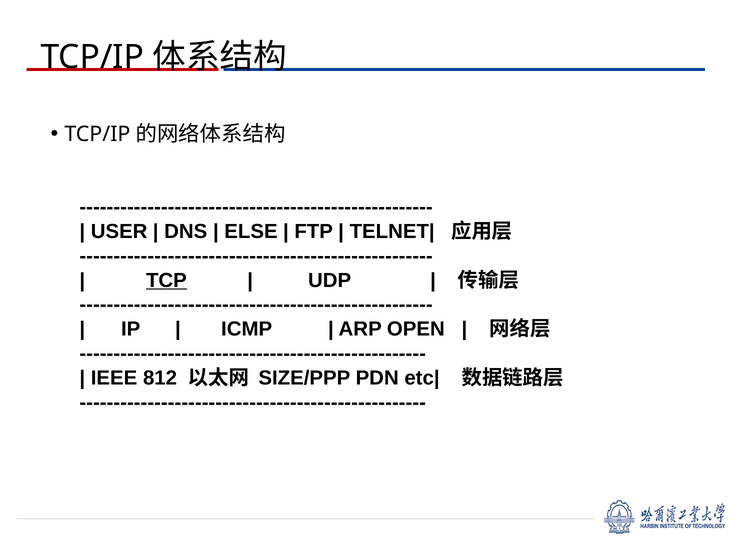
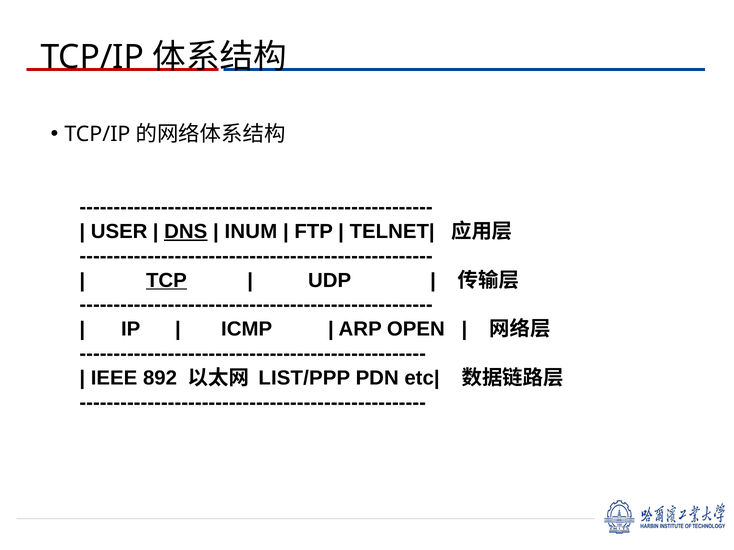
DNS underline: none -> present (186, 232)
ELSE: ELSE -> INUM (251, 232)
812: 812 -> 892 (160, 378)
SIZE/PPP: SIZE/PPP -> LIST/PPP (304, 378)
